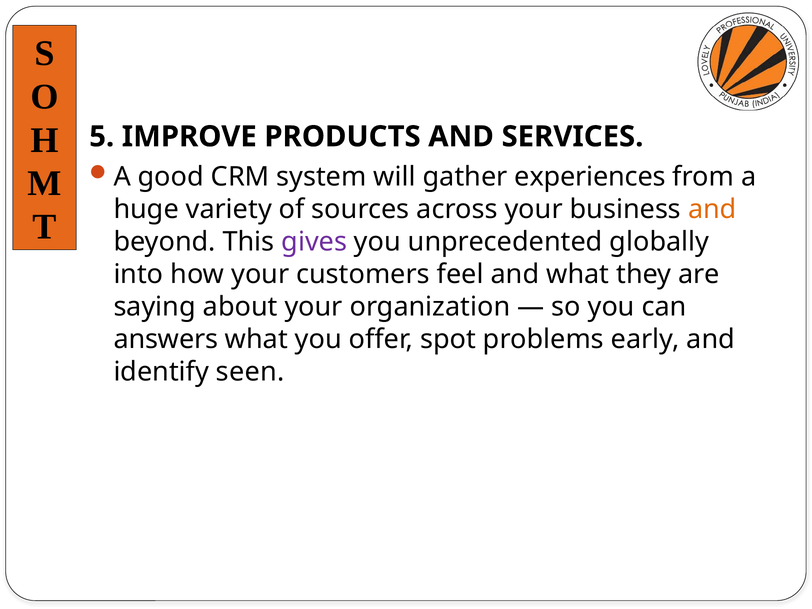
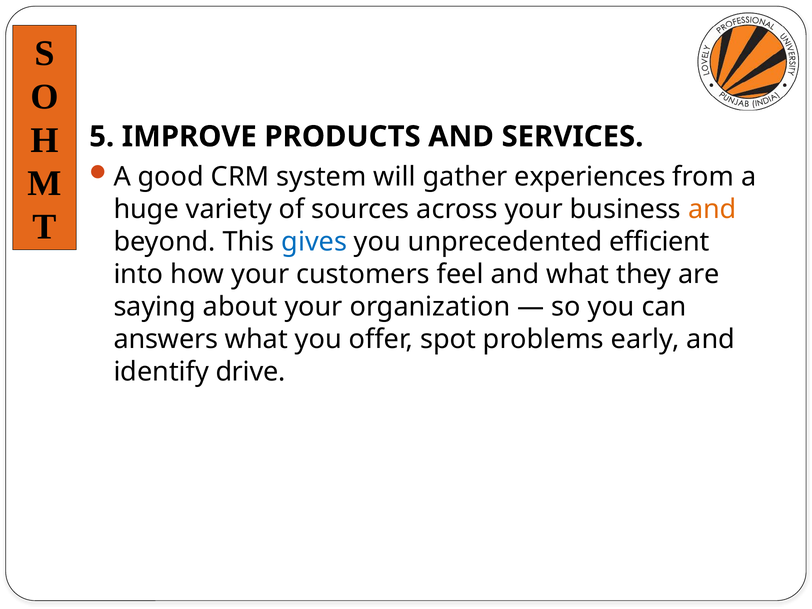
gives colour: purple -> blue (314, 242)
globally: globally -> efficient (659, 242)
seen: seen -> drive (250, 372)
